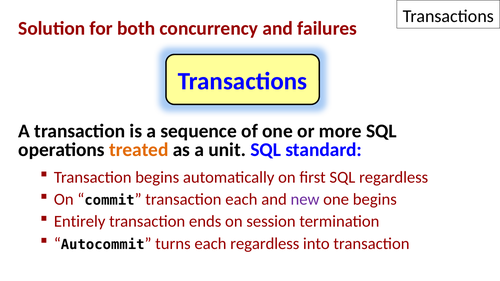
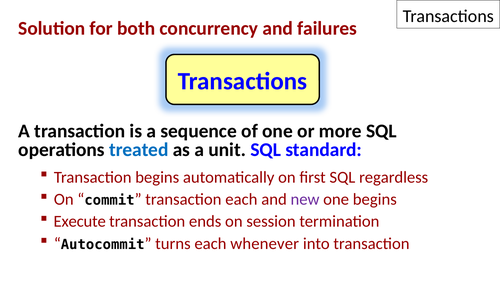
treated colour: orange -> blue (139, 150)
Entirely: Entirely -> Execute (80, 222)
each regardless: regardless -> whenever (265, 244)
